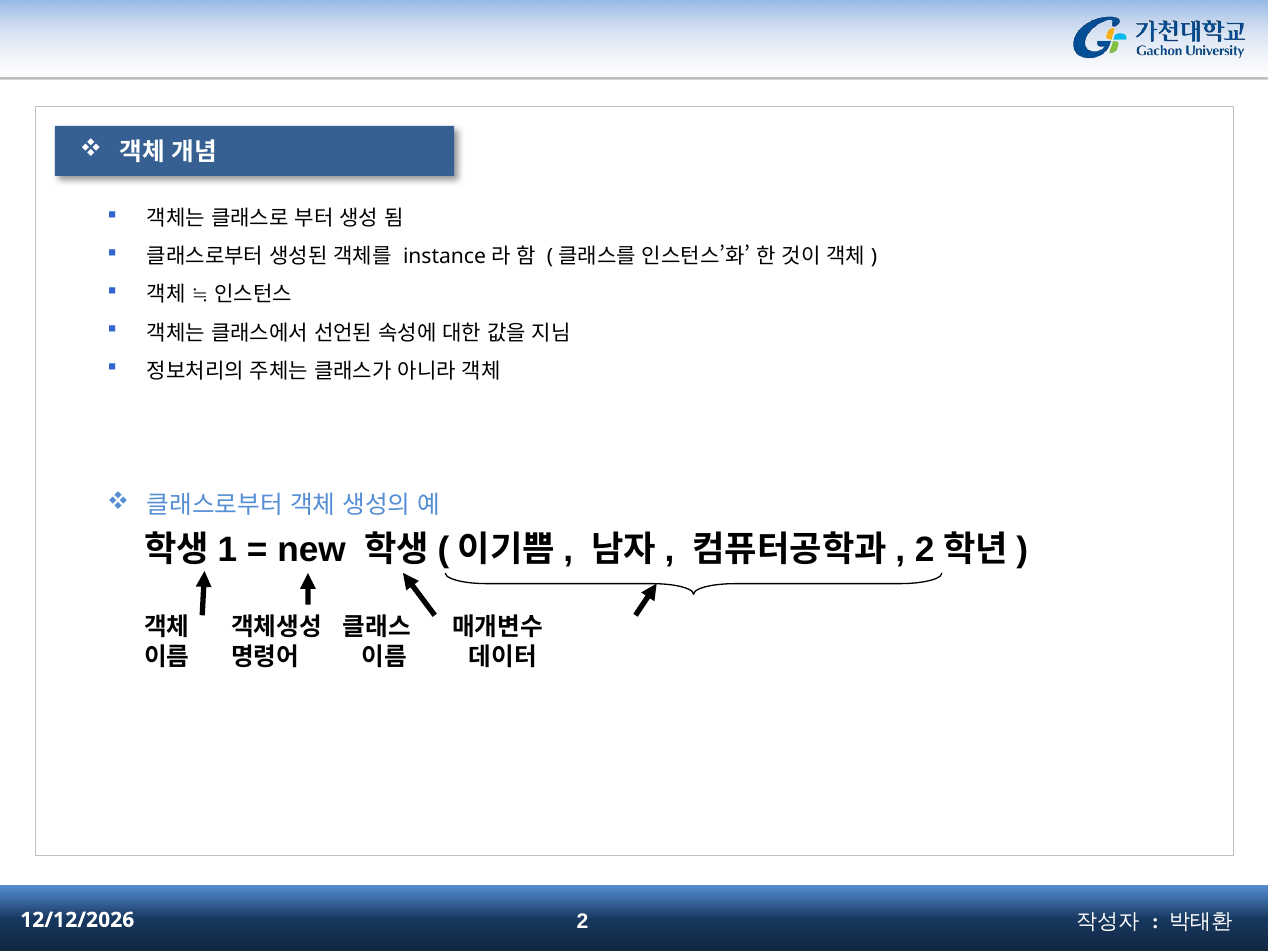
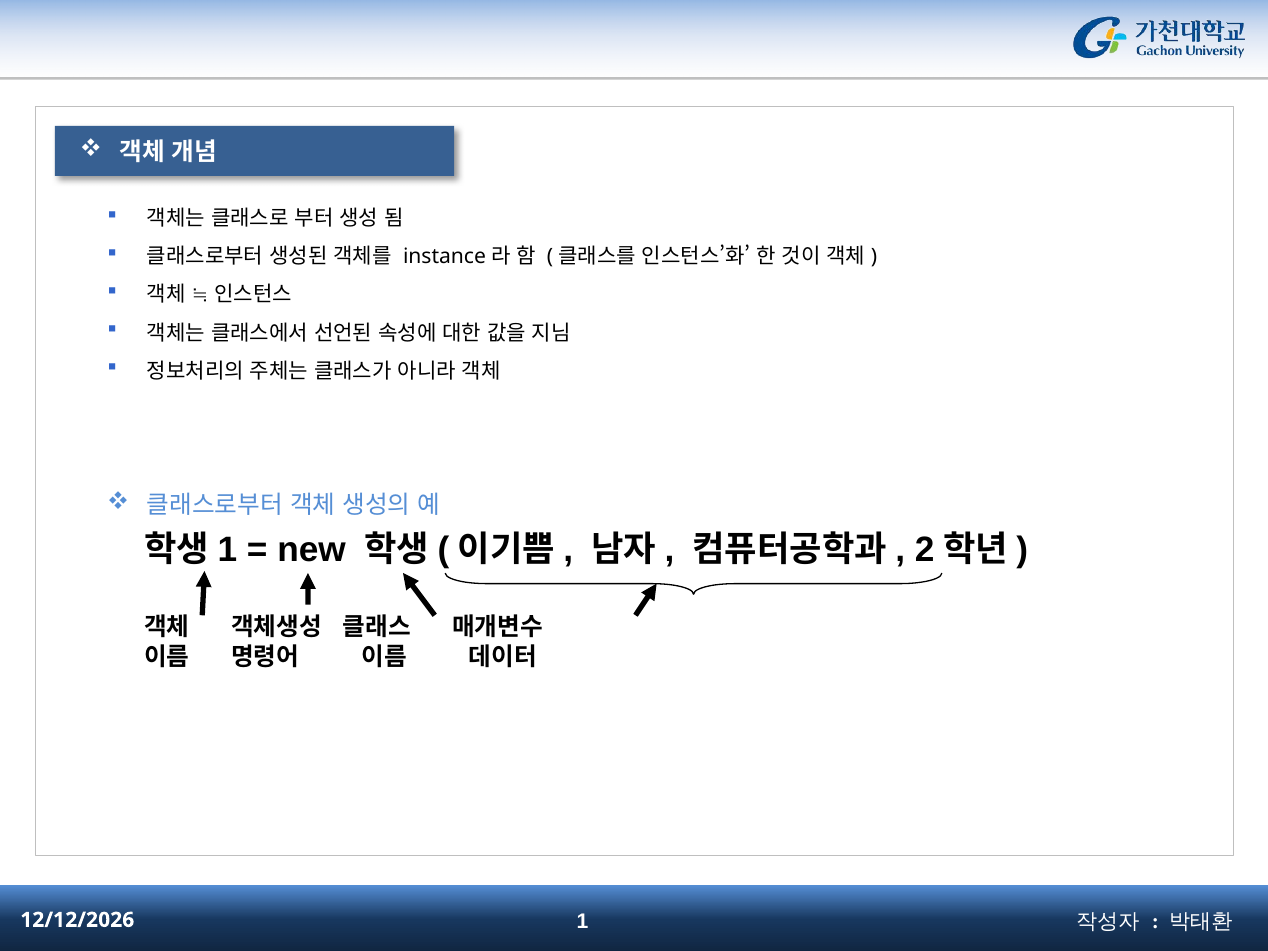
2: 2 -> 1 (582, 921)
